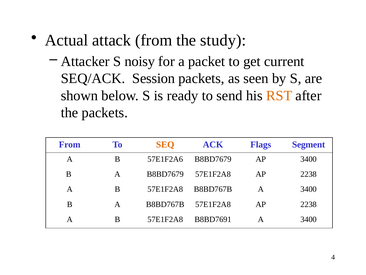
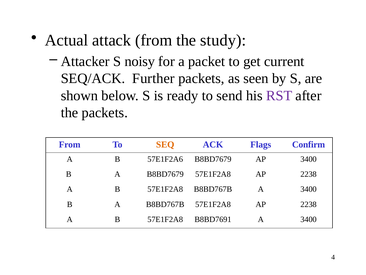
Session: Session -> Further (153, 78)
RST colour: orange -> purple (279, 95)
Segment: Segment -> Confirm (309, 144)
